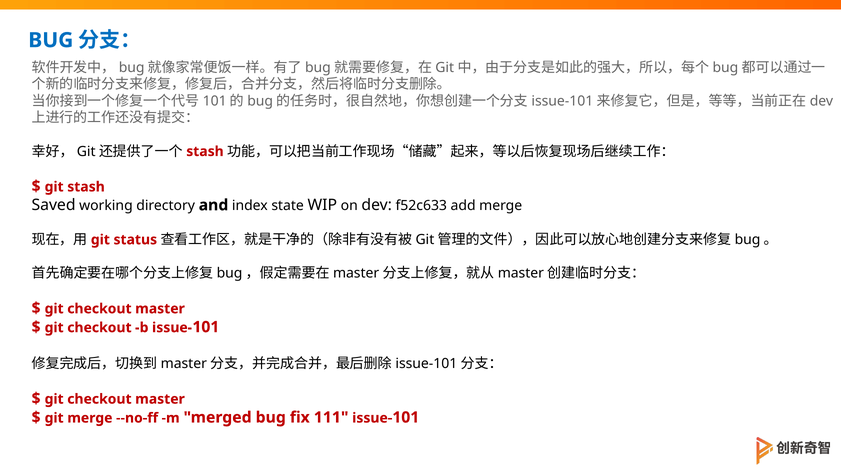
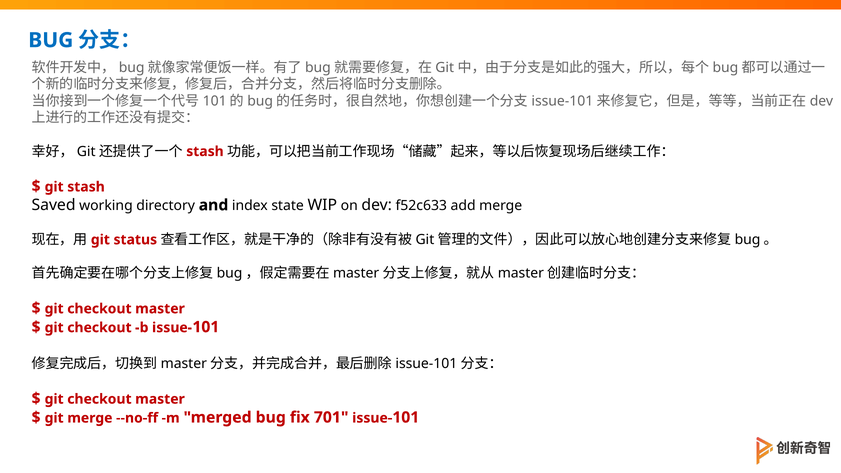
111: 111 -> 701 (331, 417)
